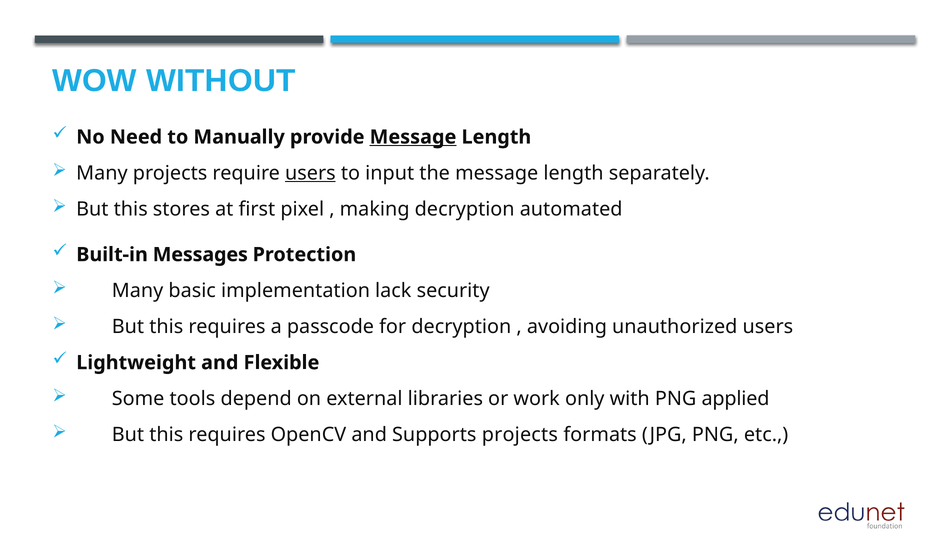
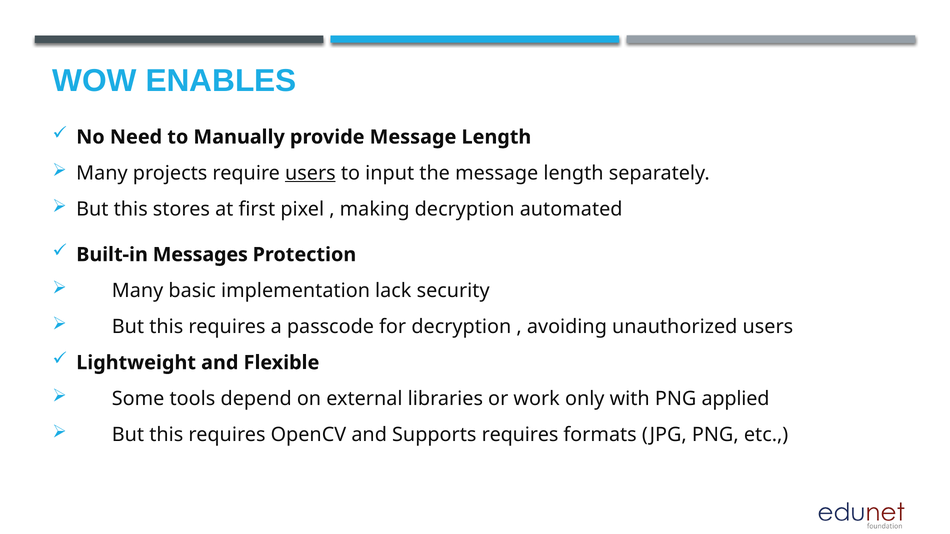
WITHOUT: WITHOUT -> ENABLES (221, 81)
Message underline: present -> none (413, 137)
Supports projects: projects -> requires (520, 435)
